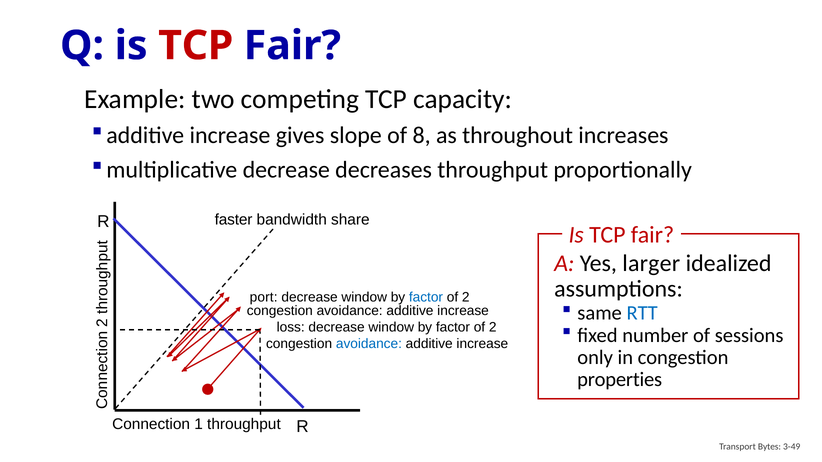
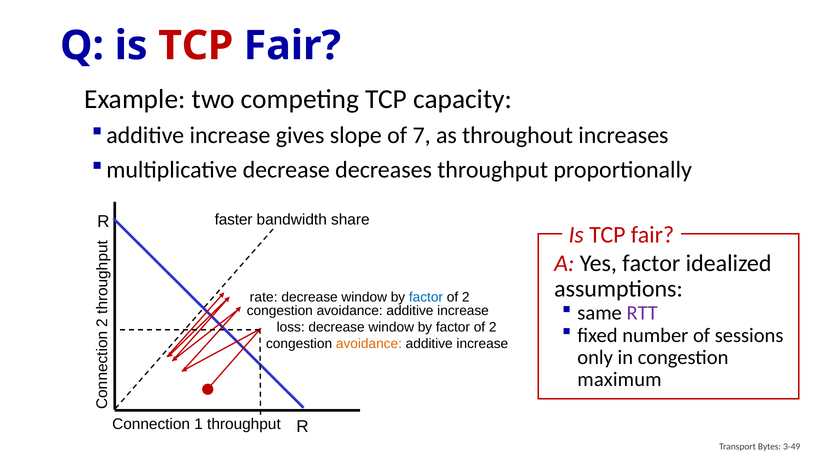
8: 8 -> 7 (422, 136)
Yes larger: larger -> factor (651, 263)
port: port -> rate (264, 297)
RTT colour: blue -> purple (642, 313)
avoidance colour: blue -> orange (369, 344)
properties: properties -> maximum (619, 380)
